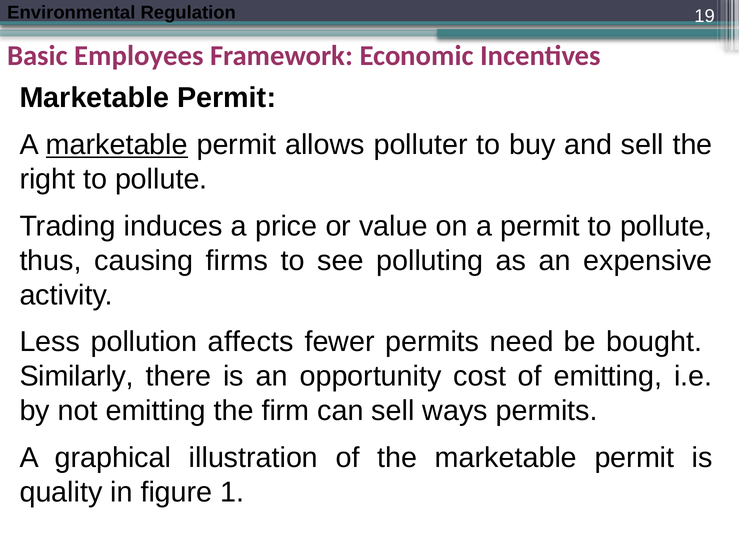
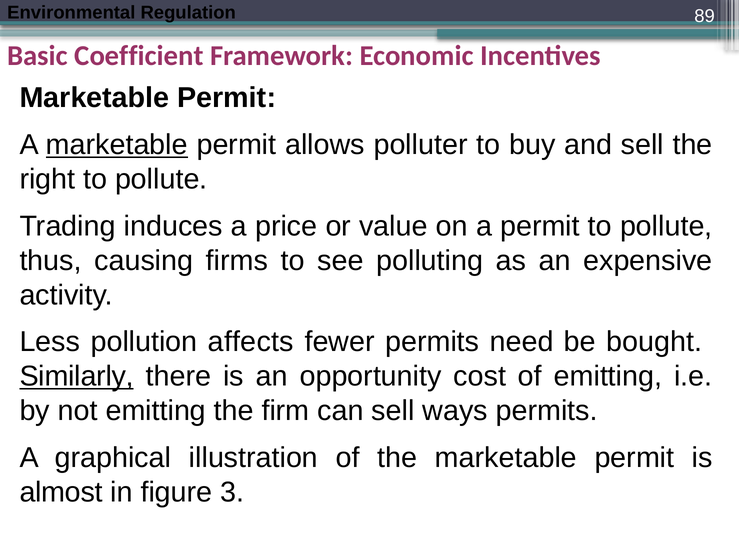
19: 19 -> 89 (705, 16)
Employees: Employees -> Coefficient (139, 56)
Similarly underline: none -> present (77, 377)
quality: quality -> almost (61, 492)
1: 1 -> 3 (232, 492)
